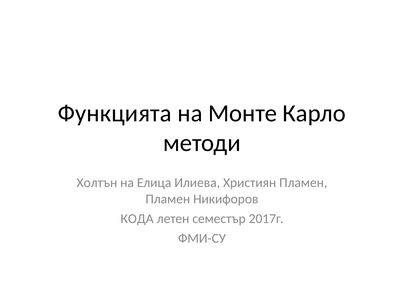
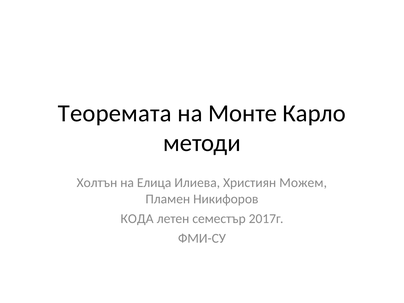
Функцията: Функцията -> Теоремата (115, 114)
Християн Пламен: Пламен -> Можем (303, 183)
